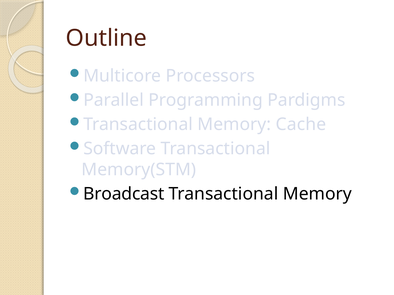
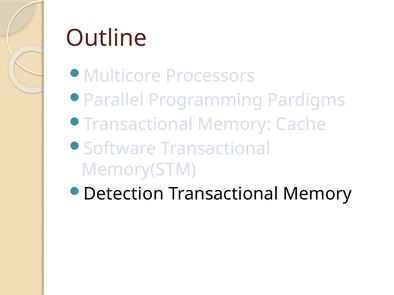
Broadcast: Broadcast -> Detection (124, 194)
